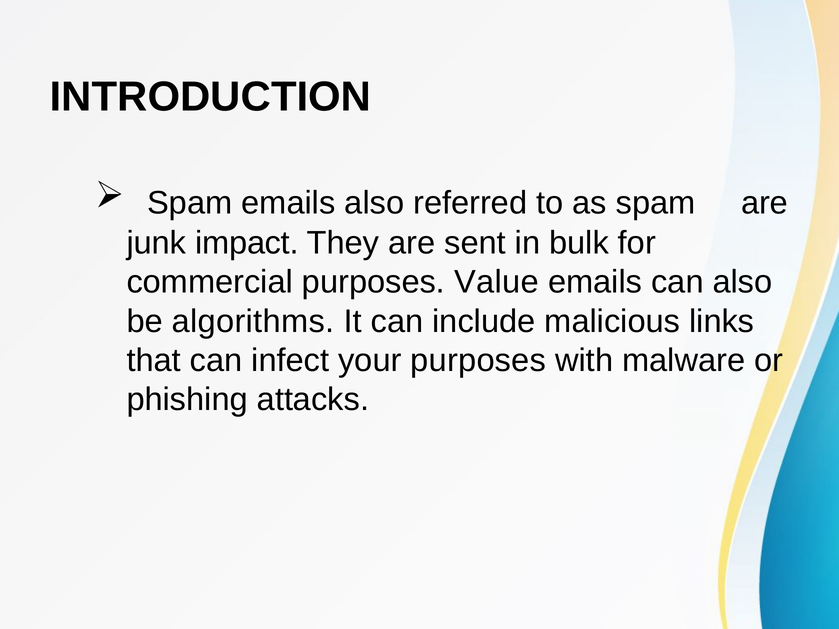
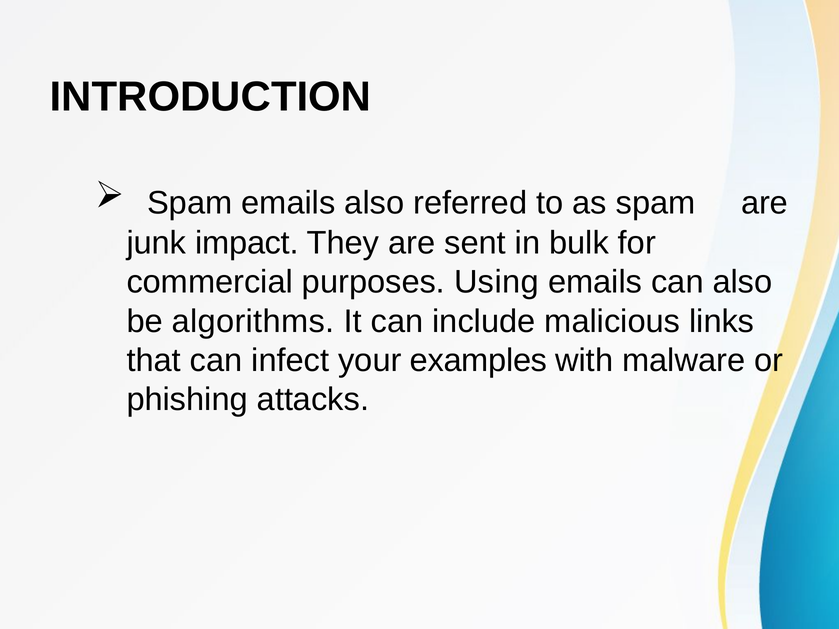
Value: Value -> Using (496, 282)
your purposes: purposes -> examples (479, 361)
